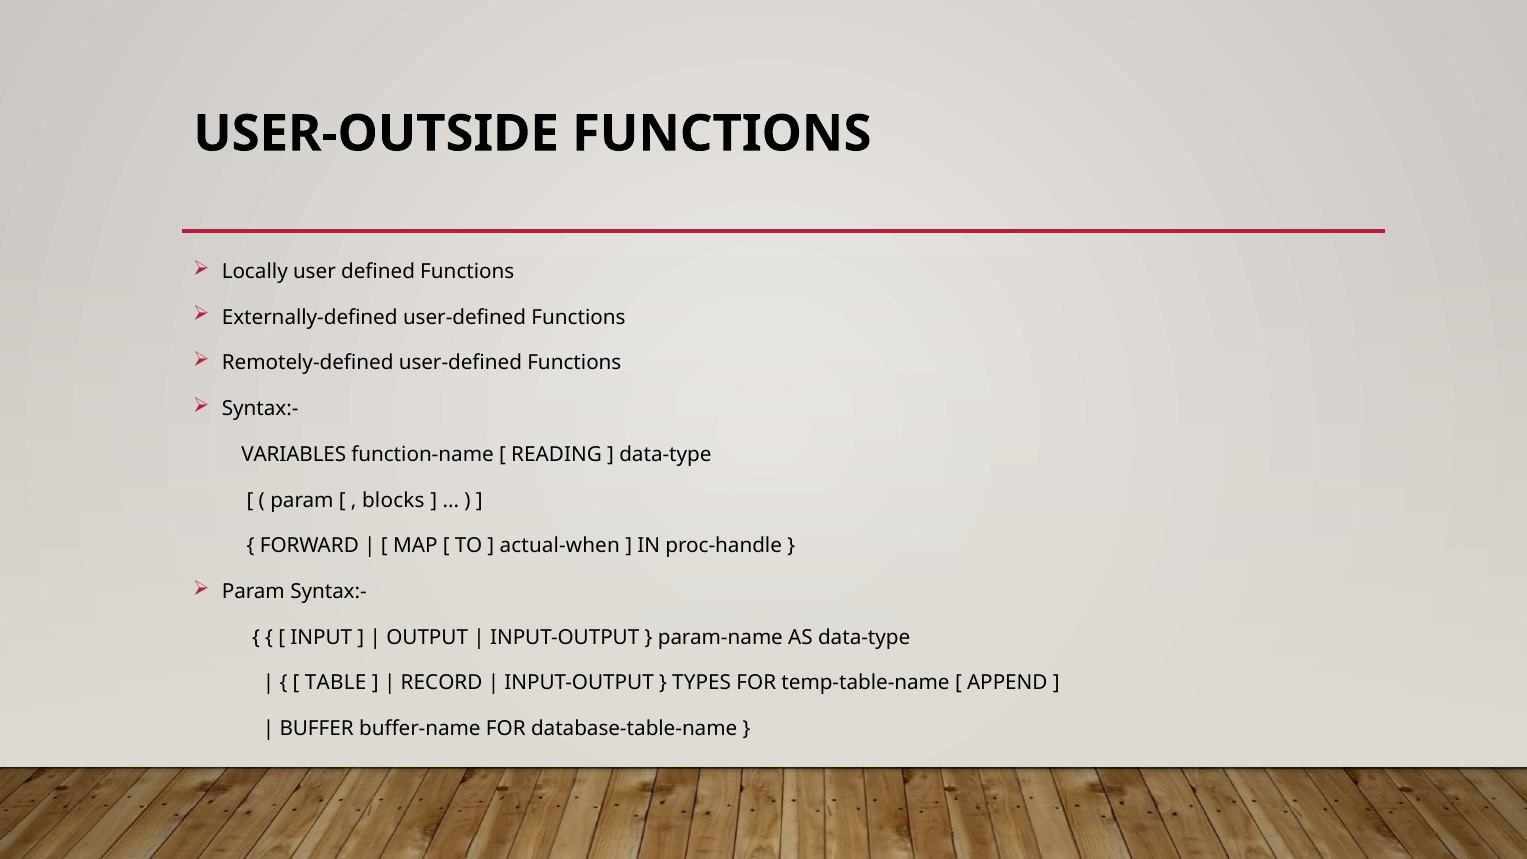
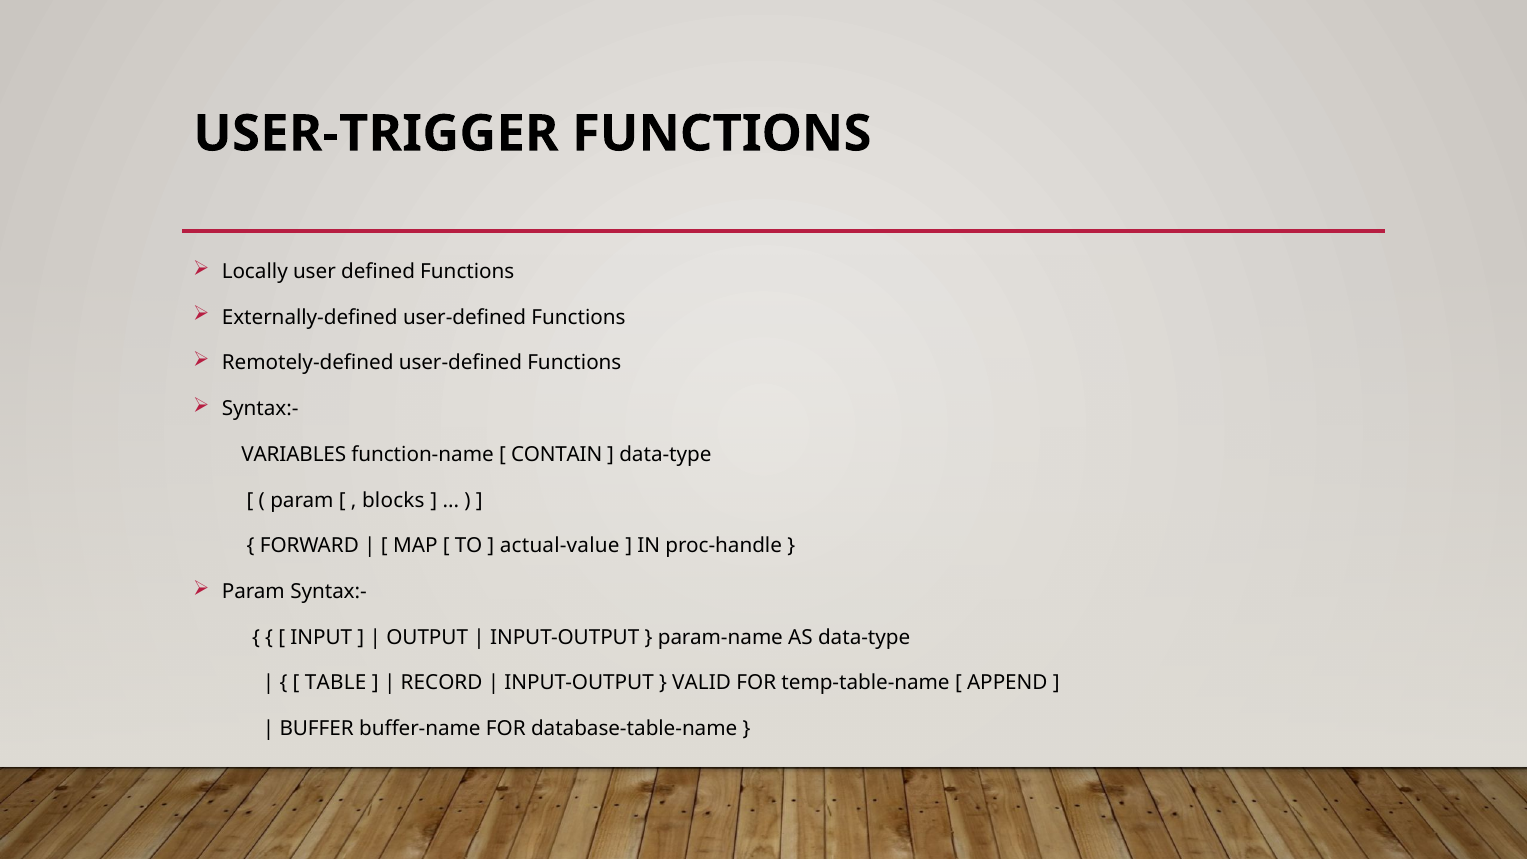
USER-OUTSIDE: USER-OUTSIDE -> USER-TRIGGER (376, 134)
READING: READING -> CONTAIN (557, 455)
actual-when: actual-when -> actual-value (560, 546)
TYPES: TYPES -> VALID (702, 683)
